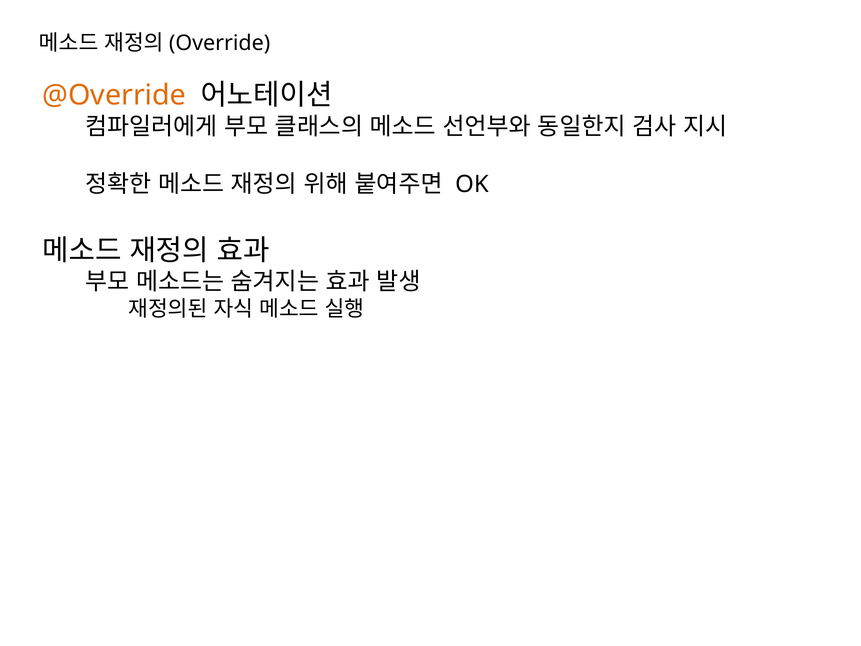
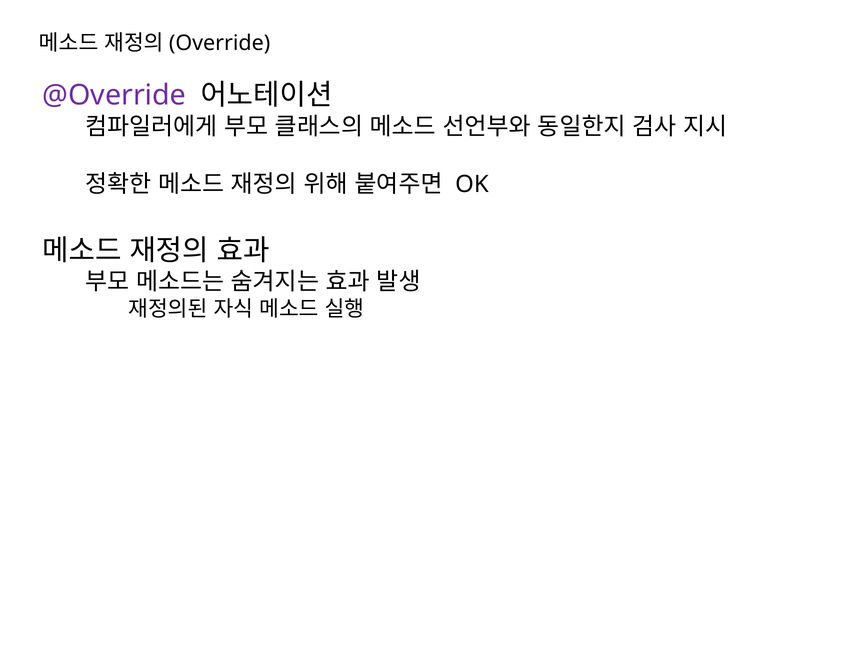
@Override colour: orange -> purple (114, 95)
